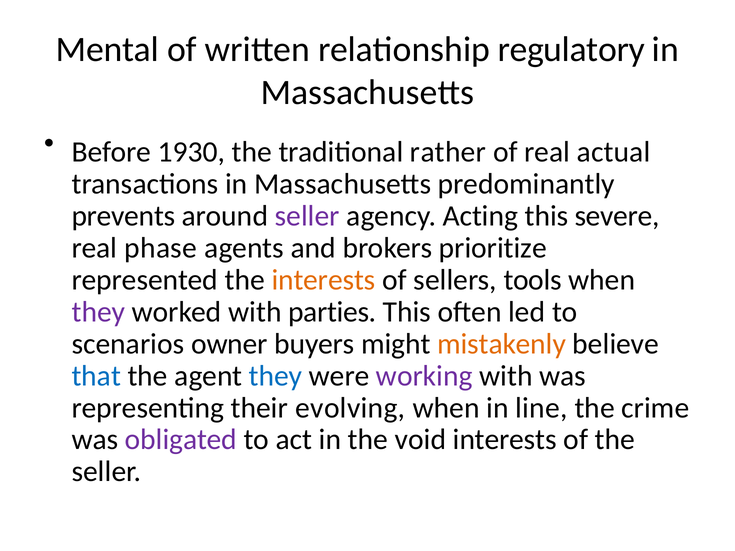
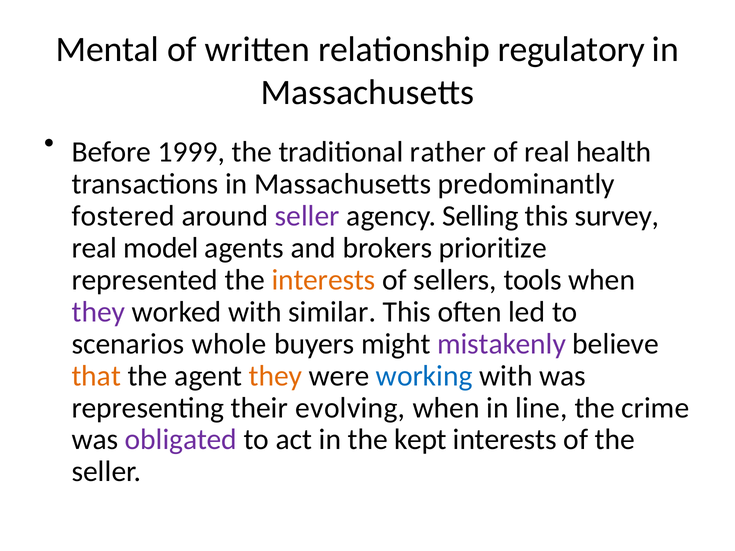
1930: 1930 -> 1999 (191, 152)
actual: actual -> health (614, 152)
prevents: prevents -> fostered (123, 216)
Acting: Acting -> Selling (480, 216)
severe: severe -> survey (617, 216)
phase: phase -> model (161, 248)
parties: parties -> similar (332, 312)
owner: owner -> whole (229, 344)
mistakenly colour: orange -> purple (502, 344)
that colour: blue -> orange (96, 376)
they colour: blue -> orange (276, 376)
working colour: purple -> blue (424, 376)
void: void -> kept (421, 440)
